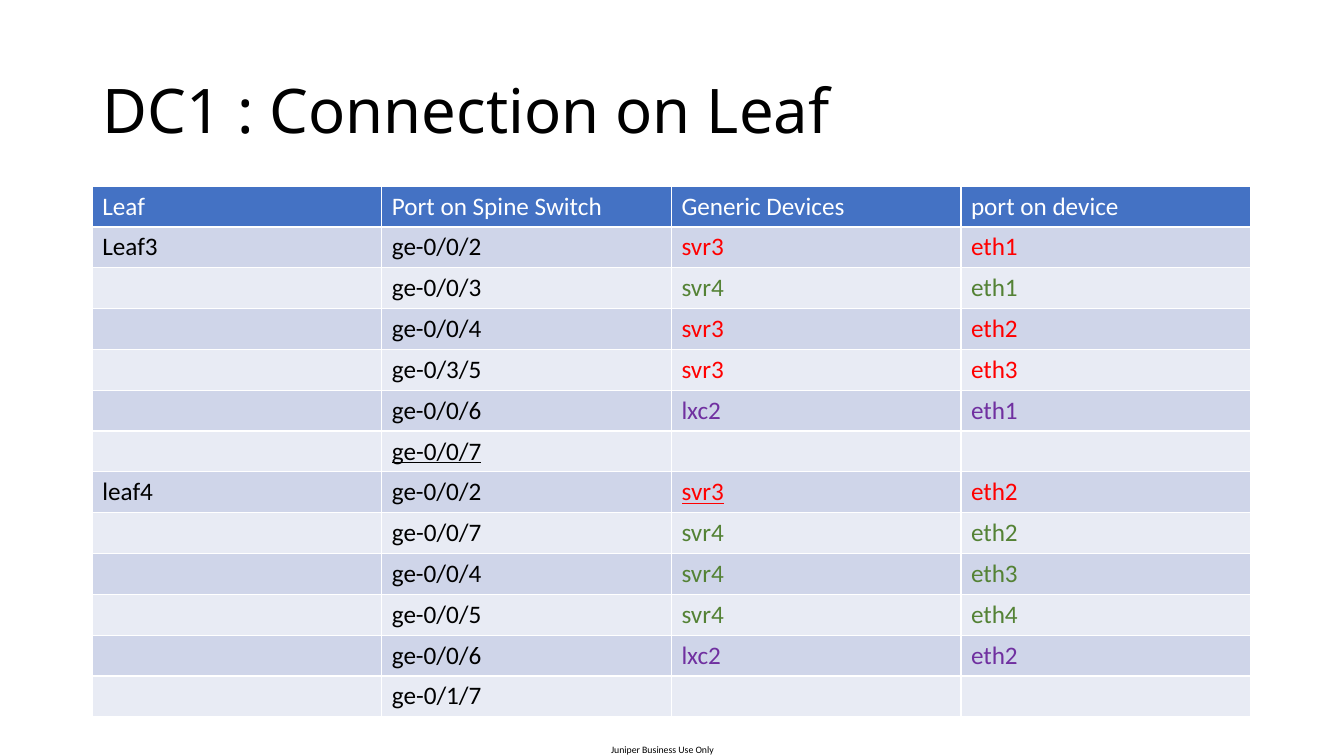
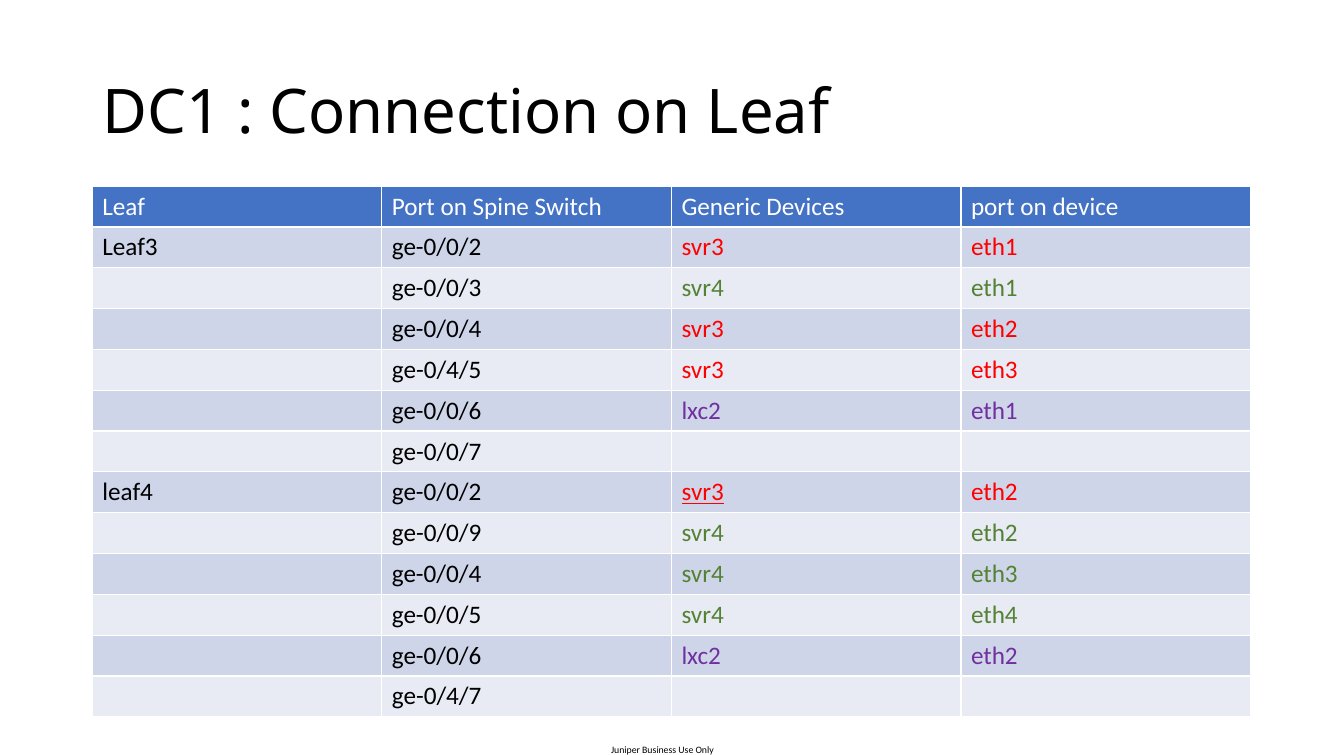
ge-0/3/5: ge-0/3/5 -> ge-0/4/5 (437, 370)
ge-0/0/7 underline: present -> none (437, 452)
ge-0/0/7: ge-0/0/7 -> ge-0/0/9 (437, 534)
ge-0/1/7: ge-0/1/7 -> ge-0/4/7 (437, 697)
